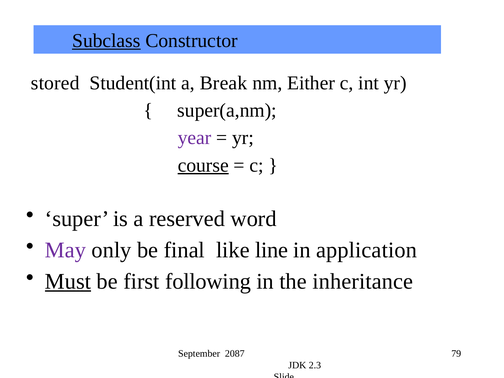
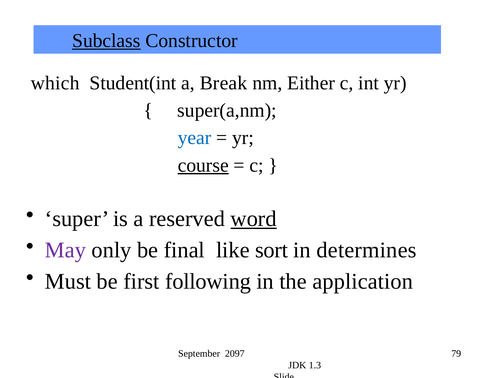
stored: stored -> which (55, 83)
year colour: purple -> blue (195, 138)
word underline: none -> present (254, 219)
line: line -> sort (272, 250)
application: application -> determines (367, 250)
Must underline: present -> none (68, 281)
inheritance: inheritance -> application (363, 281)
2087: 2087 -> 2097 (235, 353)
2.3: 2.3 -> 1.3 (315, 365)
